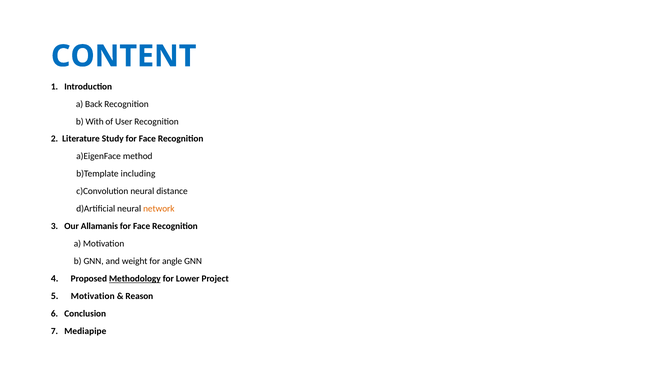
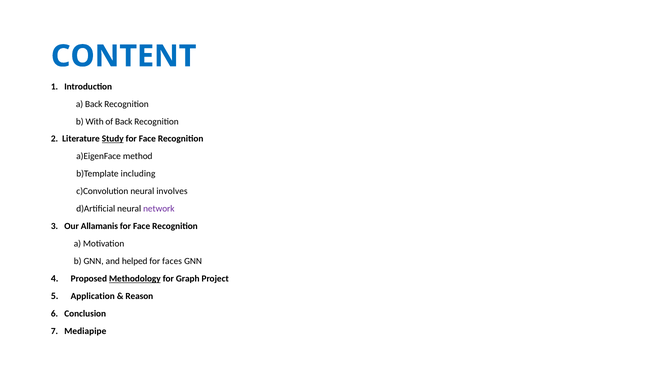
of User: User -> Back (124, 121)
Study underline: none -> present (113, 139)
distance: distance -> involves (172, 191)
network colour: orange -> purple (159, 209)
weight: weight -> helped (135, 261)
angle: angle -> faces (172, 261)
Lower: Lower -> Graph (188, 279)
Motivation: Motivation -> Application (93, 296)
